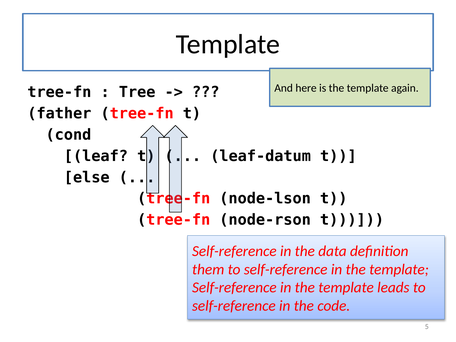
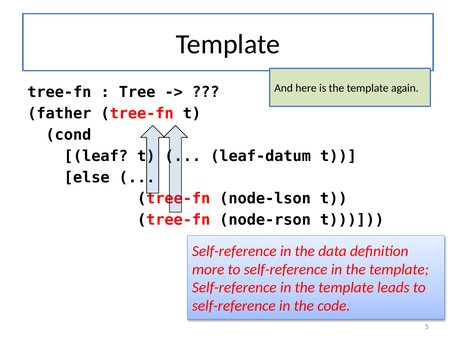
them: them -> more (208, 269)
